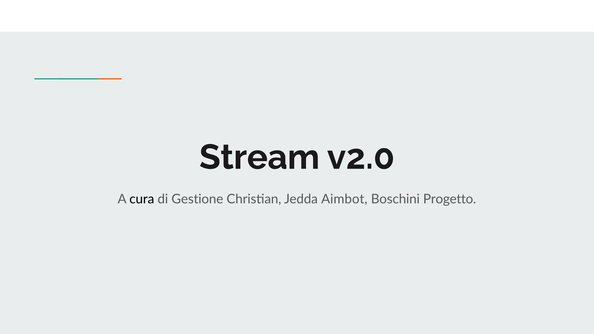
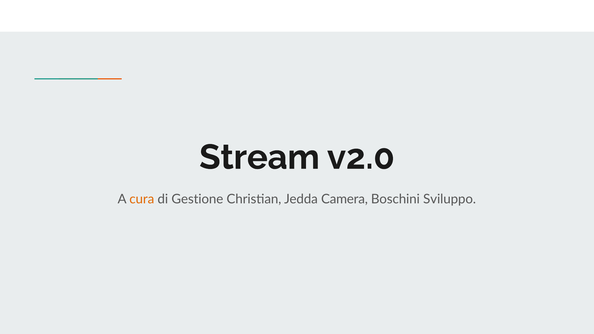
cura colour: black -> orange (142, 199)
Aimbot: Aimbot -> Camera (344, 199)
Progetto: Progetto -> Sviluppo (450, 199)
